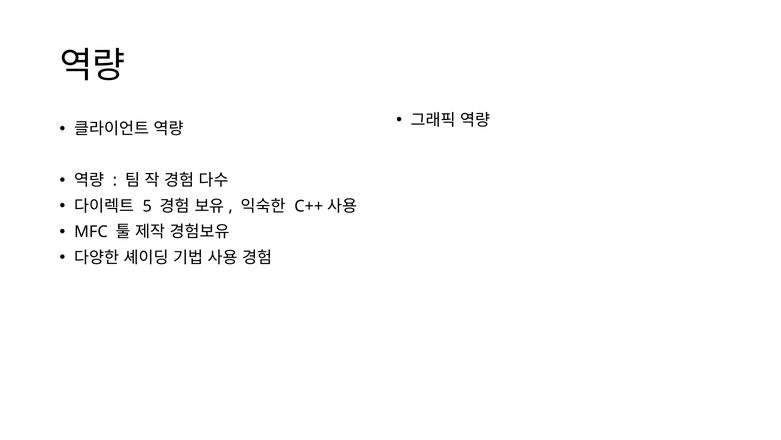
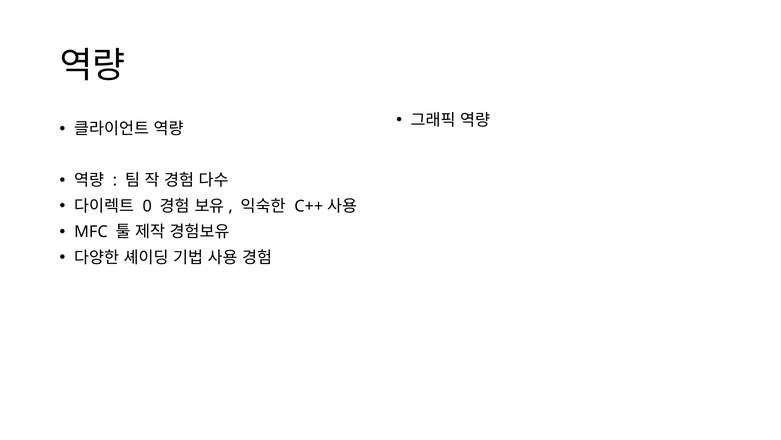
5: 5 -> 0 (147, 206)
